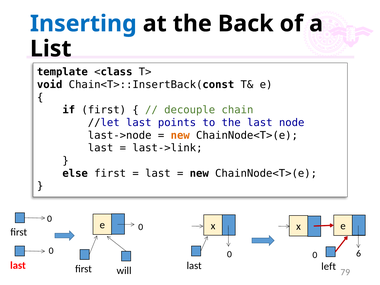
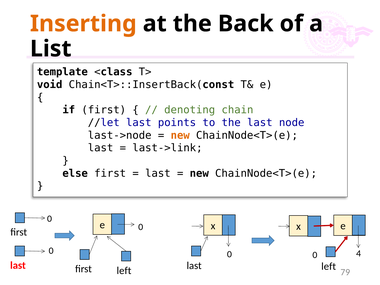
Inserting colour: blue -> orange (83, 24)
decouple: decouple -> denoting (190, 110)
6: 6 -> 4 (359, 254)
first will: will -> left (124, 271)
